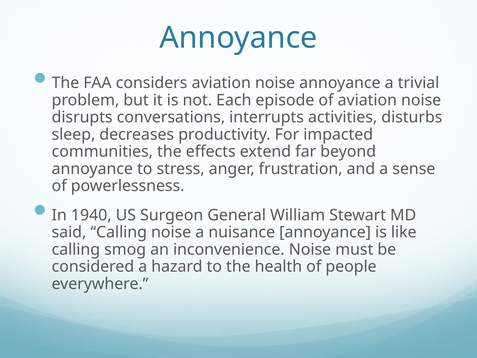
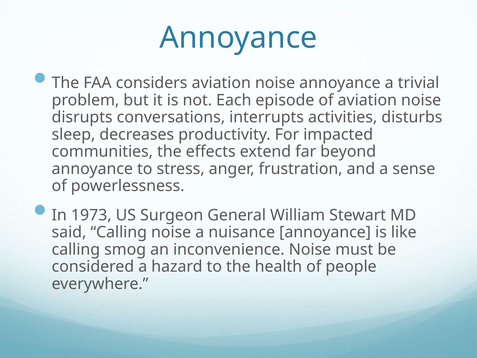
1940: 1940 -> 1973 (91, 215)
